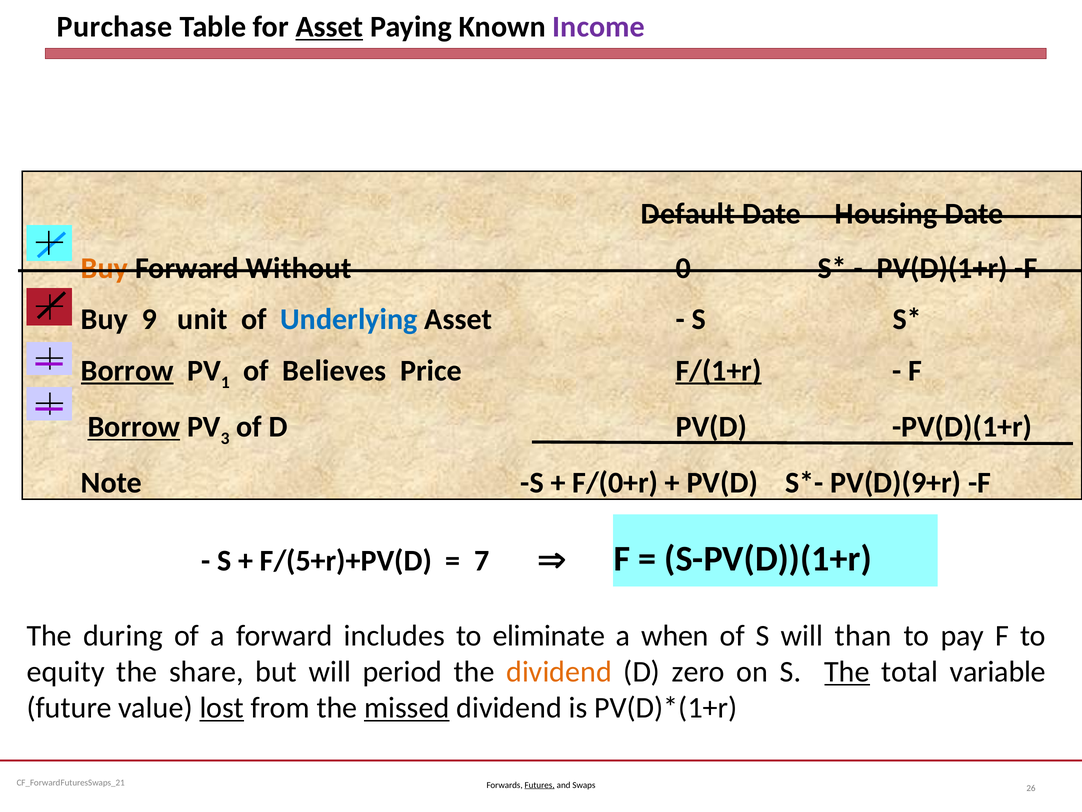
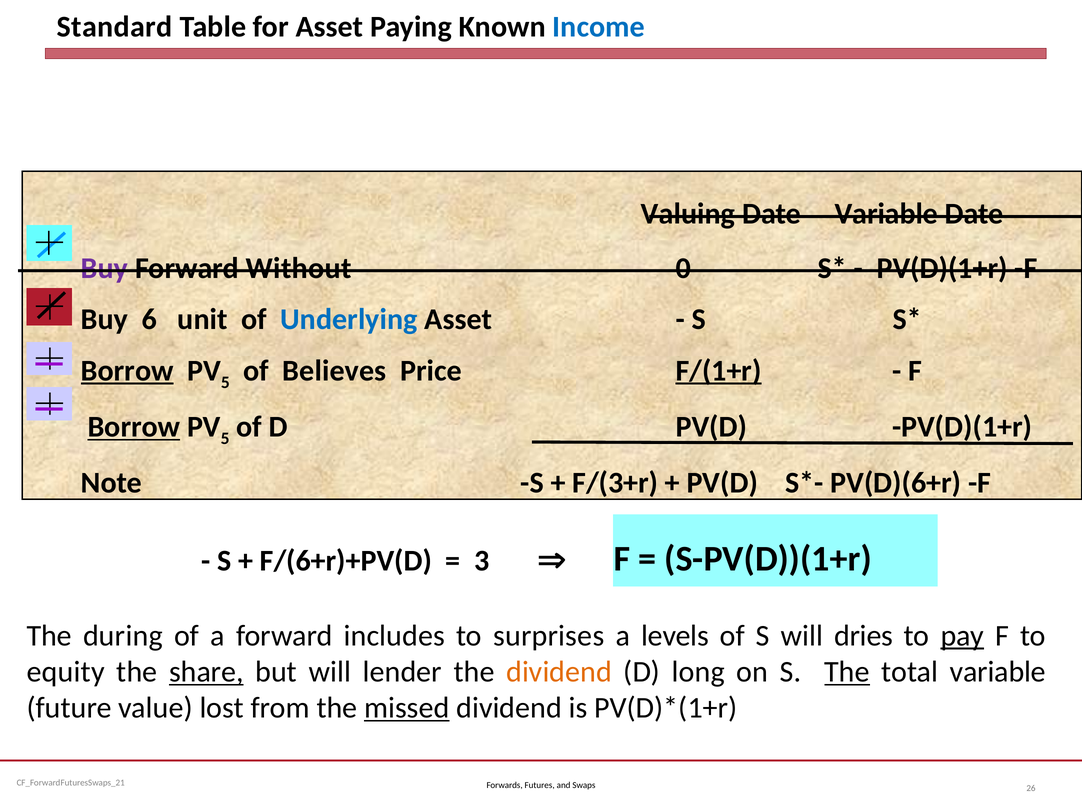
Purchase: Purchase -> Standard (115, 27)
Asset underline: present -> none (329, 27)
Income colour: purple -> blue (599, 27)
Default: Default -> Valuing (688, 213)
Date Housing: Housing -> Variable (886, 213)
Buy colour: orange -> purple (105, 268)
9: 9 -> 6 (149, 319)
1: 1 -> 5 (225, 382)
3: 3 -> 5 (225, 438)
F/(0+r: F/(0+r -> F/(3+r (615, 483)
PV(D)(9+r: PV(D)(9+r -> PV(D)(6+r (896, 483)
F/(5+r)+PV(D: F/(5+r)+PV(D -> F/(6+r)+PV(D (346, 561)
7: 7 -> 3 (482, 561)
eliminate: eliminate -> surprises (549, 635)
when: when -> levels (675, 635)
than: than -> dries (864, 635)
pay underline: none -> present (962, 635)
share underline: none -> present (206, 671)
period: period -> lender (402, 671)
zero: zero -> long (698, 671)
lost underline: present -> none (222, 707)
Futures underline: present -> none (540, 785)
